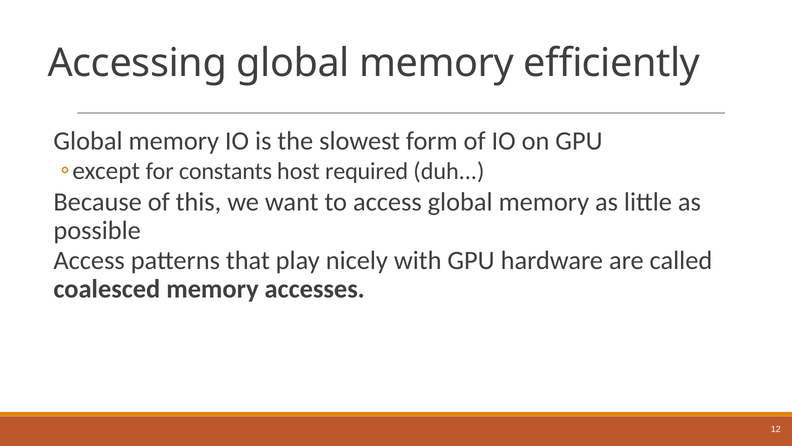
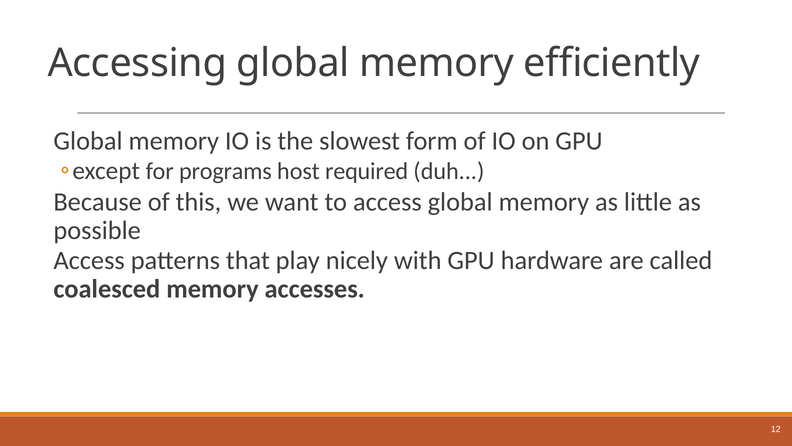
constants: constants -> programs (225, 171)
